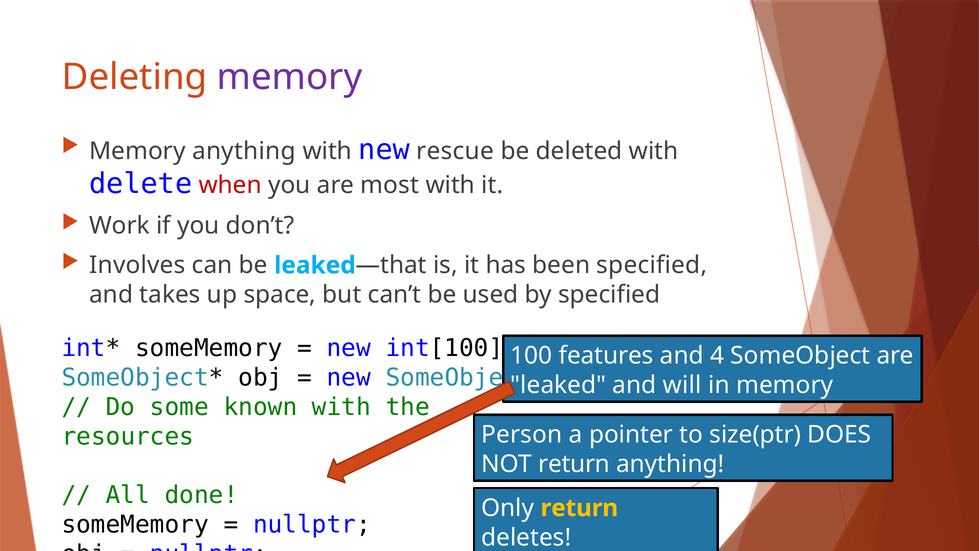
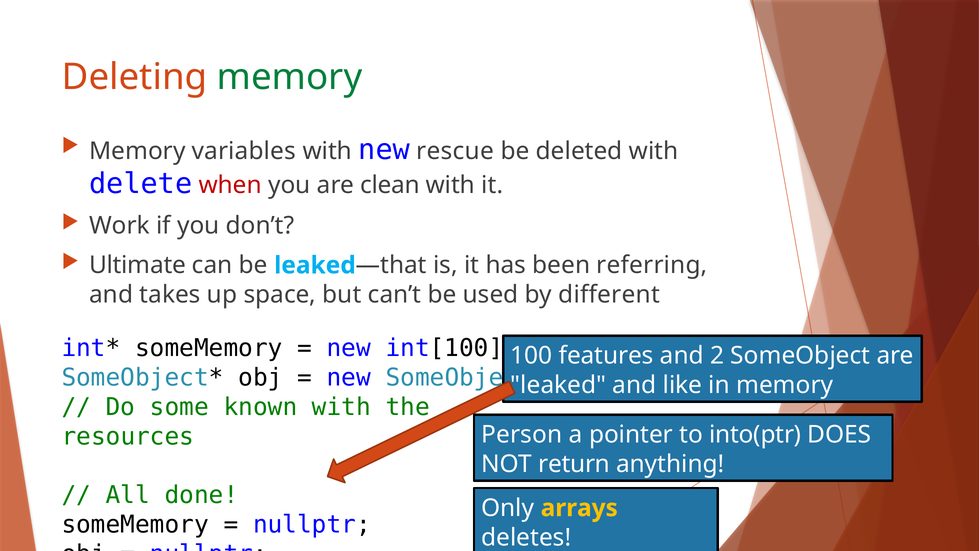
memory colour: purple -> green (290, 77)
Memory anything: anything -> variables (244, 151)
most: most -> clean (390, 185)
Involves: Involves -> Ultimate (137, 265)
been specified: specified -> referring (652, 265)
by specified: specified -> different (609, 295)
4: 4 -> 2 (717, 356)
will: will -> like (682, 385)
size(ptr: size(ptr -> into(ptr (755, 435)
Only return: return -> arrays (579, 508)
